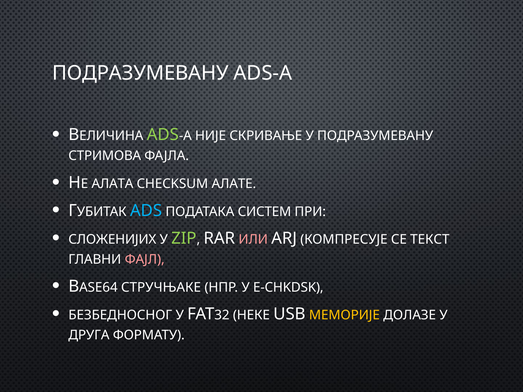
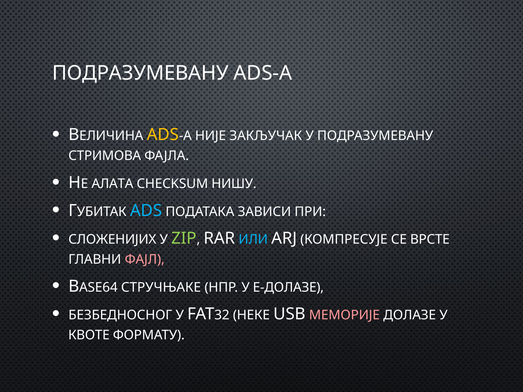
ADS colour: light green -> yellow (163, 135)
СКРИВАЊЕ: СКРИВАЊЕ -> ЗАКЉУЧАК (266, 136)
АЛАТЕ: АЛАТЕ -> НИШУ (234, 184)
СИСТЕМ: СИСТЕМ -> ЗАВИСИ (264, 212)
ИЛИ colour: pink -> light blue (253, 240)
ТЕКСТ: ТЕКСТ -> ВРСТЕ (430, 240)
Е-CHKDSK: Е-CHKDSK -> Е-ДОЛАЗЕ (288, 288)
МЕМОРИЈЕ colour: yellow -> pink (344, 315)
ДРУГА: ДРУГА -> КВОТЕ (89, 335)
